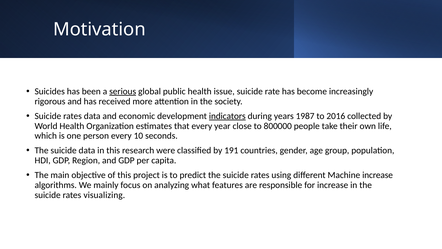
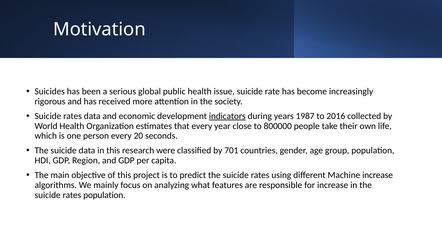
serious underline: present -> none (123, 91)
10: 10 -> 20 (138, 136)
191: 191 -> 701 (231, 150)
rates visualizing: visualizing -> population (104, 195)
